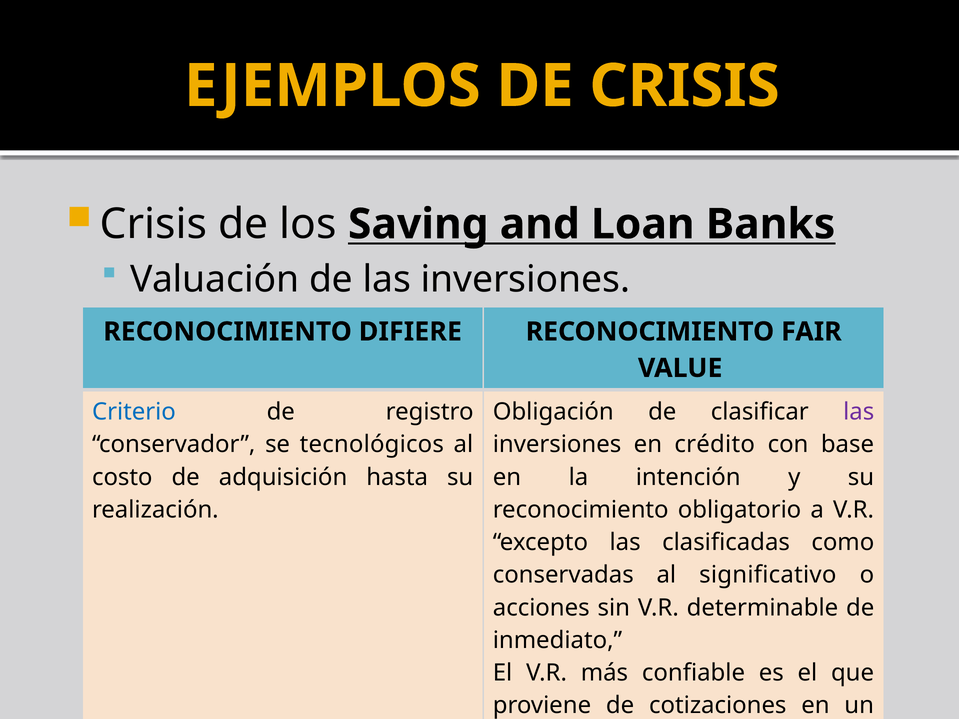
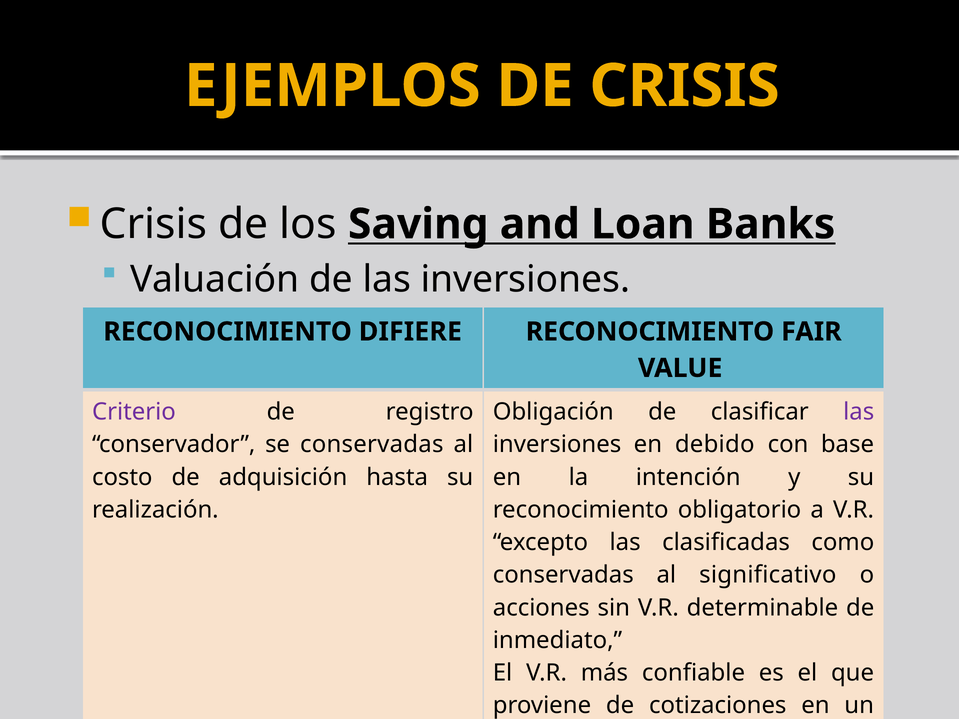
Criterio colour: blue -> purple (134, 412)
se tecnológicos: tecnológicos -> conservadas (372, 445)
crédito: crédito -> debido (715, 445)
